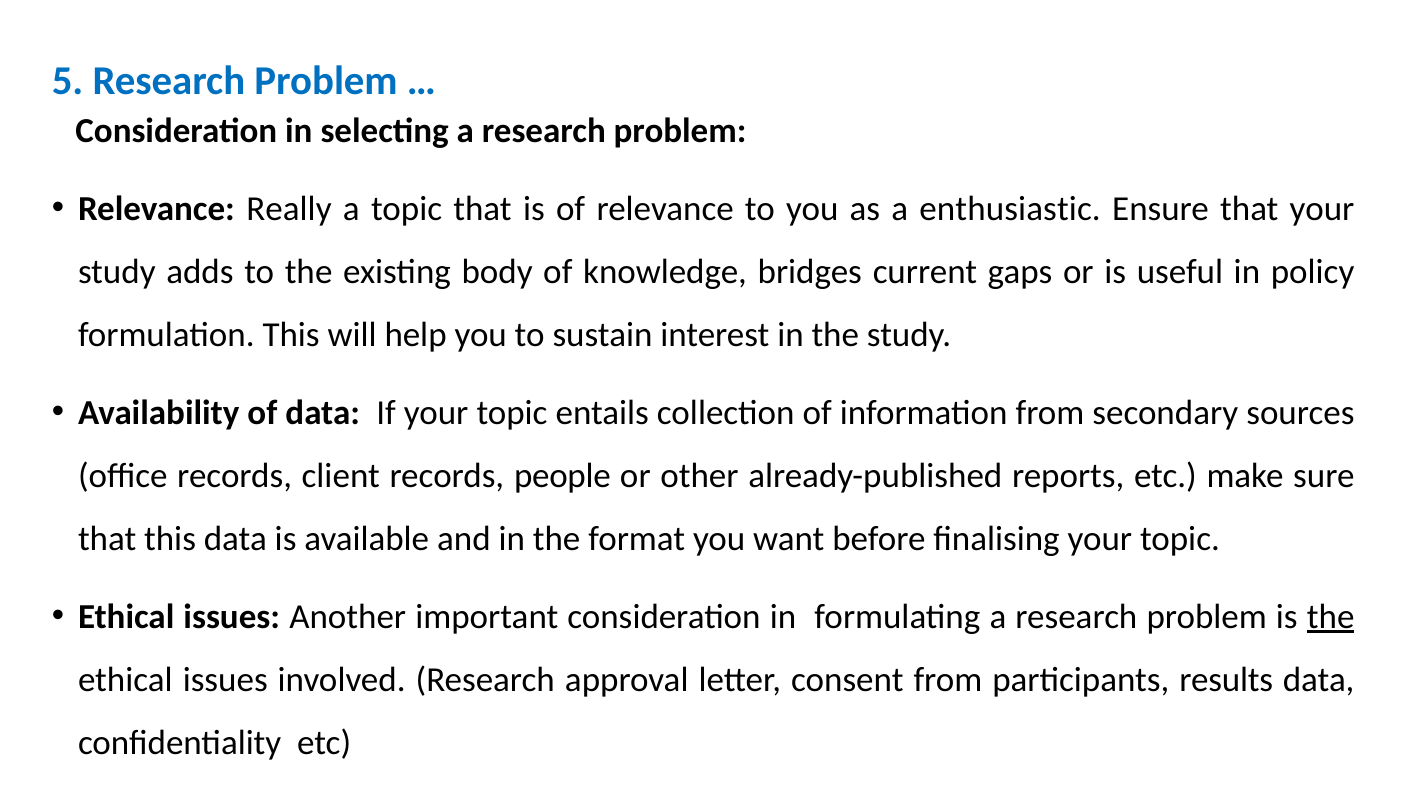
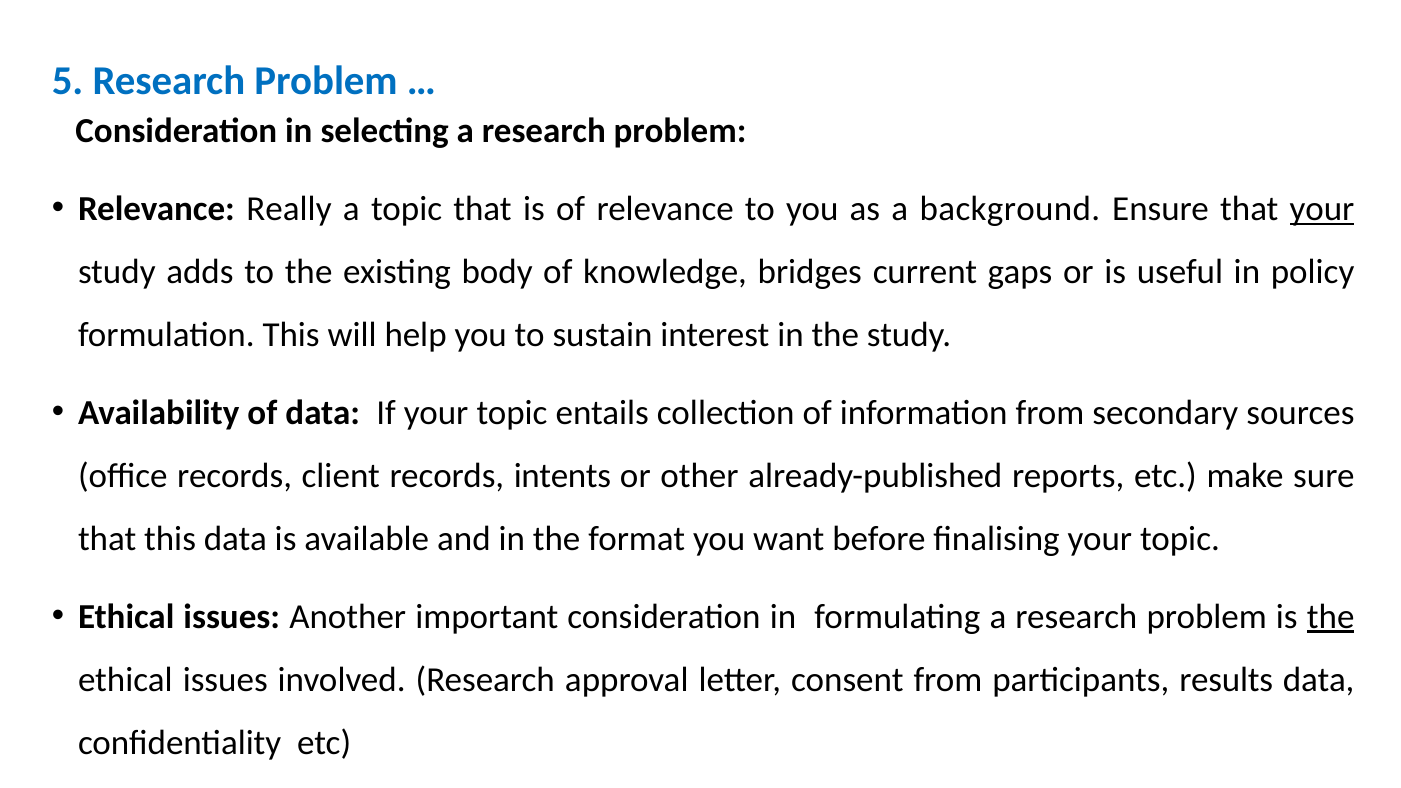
enthusiastic: enthusiastic -> background (1010, 209)
your underline: none -> present (1322, 209)
people: people -> intents (562, 476)
